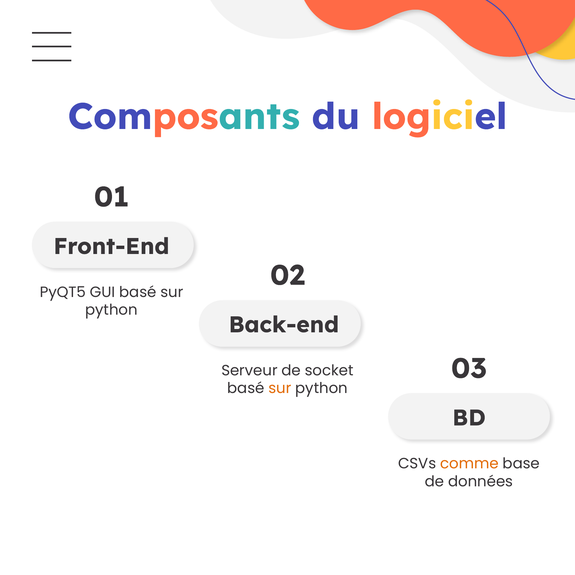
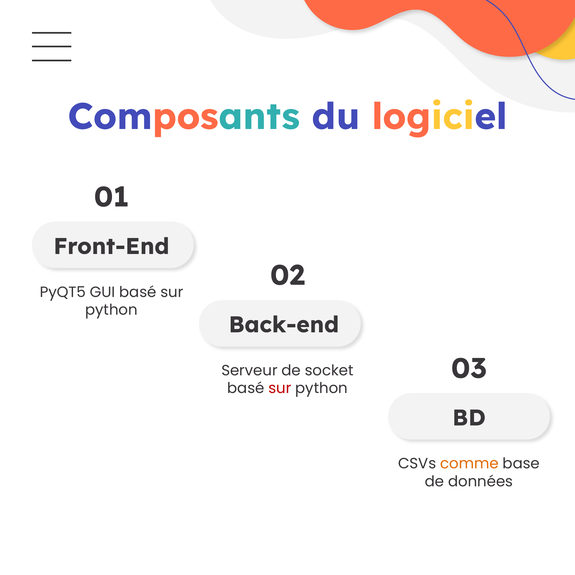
sur colour: orange -> red (280, 388)
